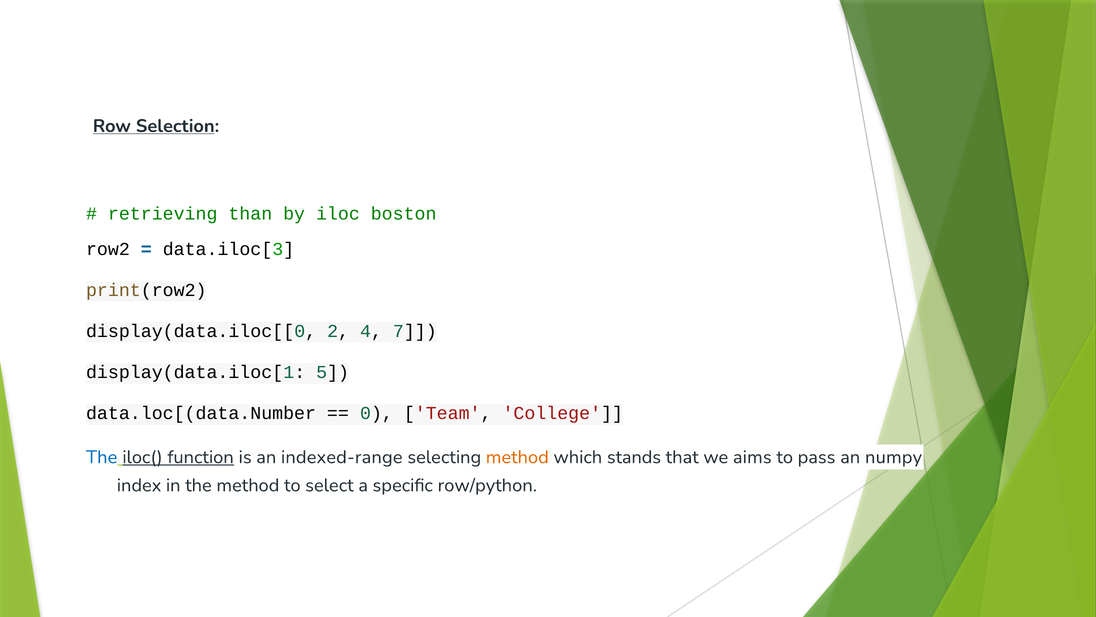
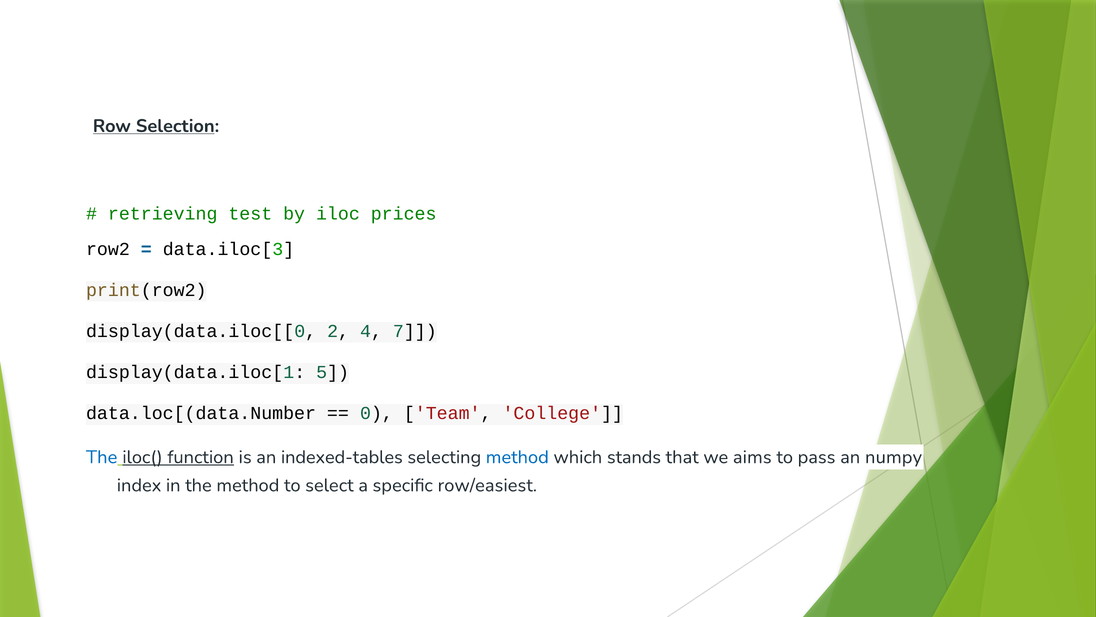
than: than -> test (250, 213)
boston: boston -> prices (404, 213)
indexed-range: indexed-range -> indexed-tables (342, 457)
method colour: orange -> blue (517, 457)
row/python: row/python -> row/easiest (487, 485)
